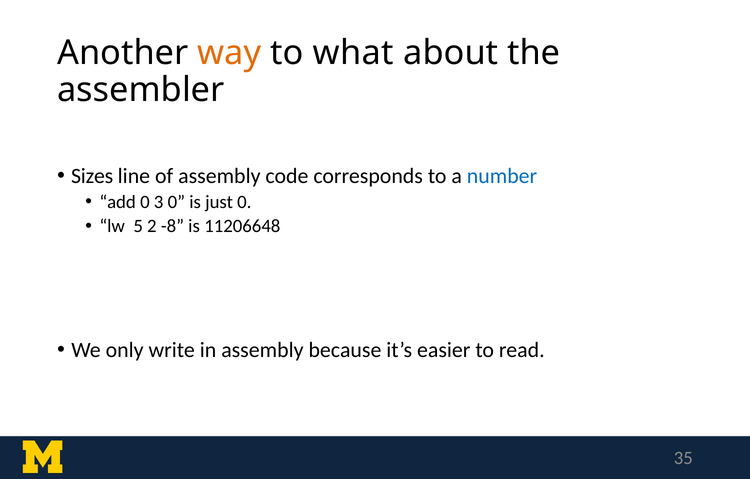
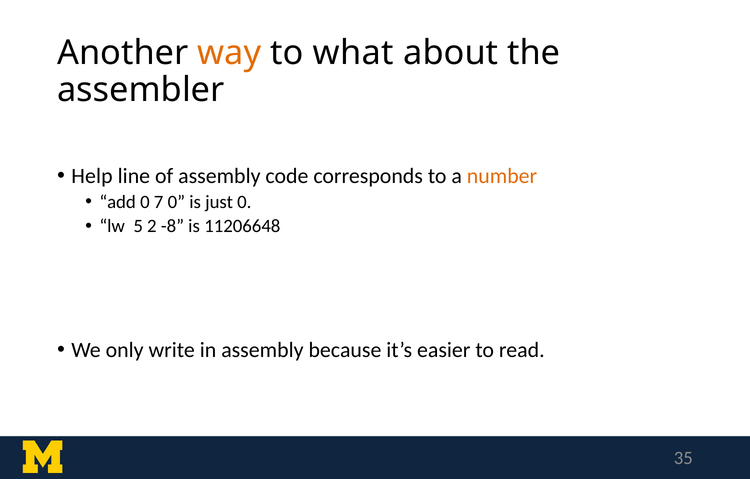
Sizes: Sizes -> Help (92, 176)
number colour: blue -> orange (502, 176)
3: 3 -> 7 (159, 202)
